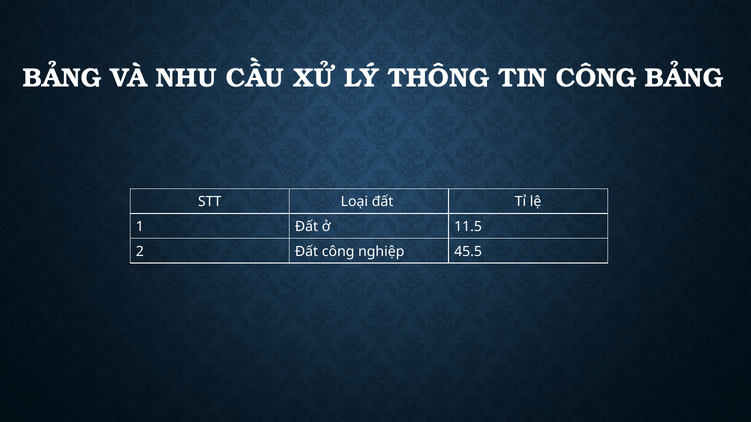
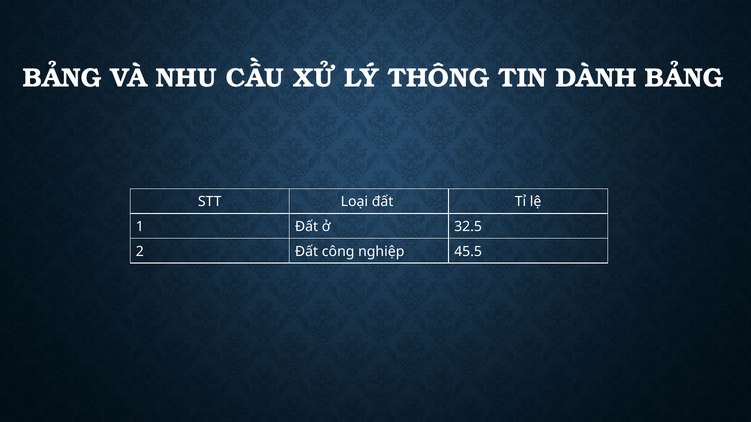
TIN CÔNG: CÔNG -> DÀNH (596, 78)
11.5: 11.5 -> 32.5 (468, 227)
